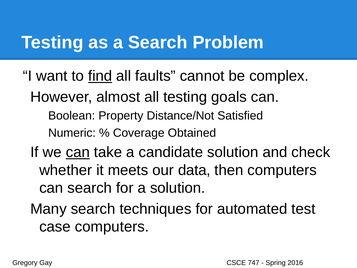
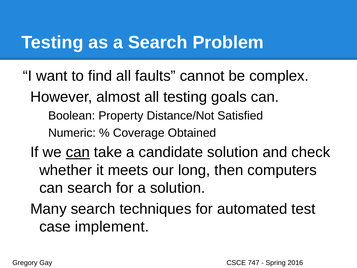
find underline: present -> none (100, 76)
data: data -> long (194, 170)
case computers: computers -> implement (112, 227)
